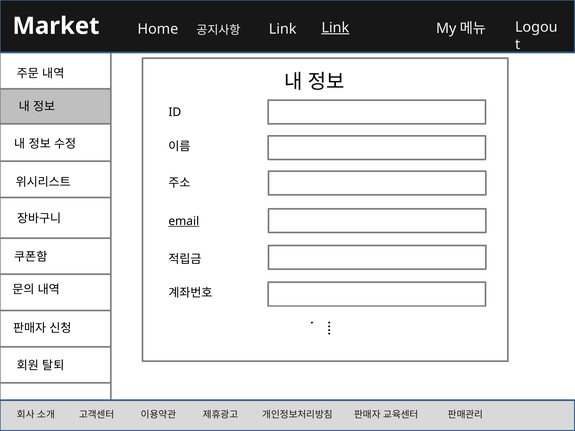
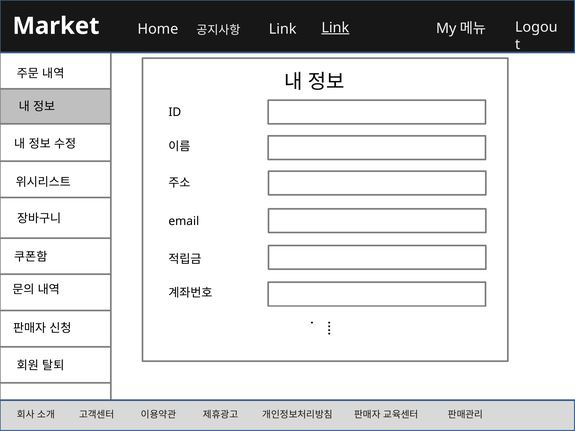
email underline: present -> none (184, 221)
